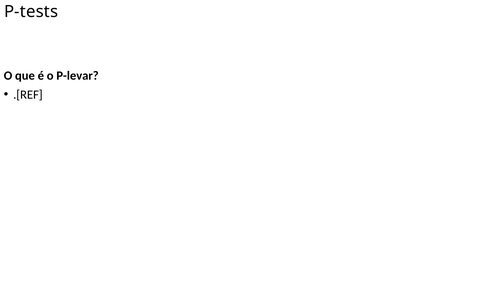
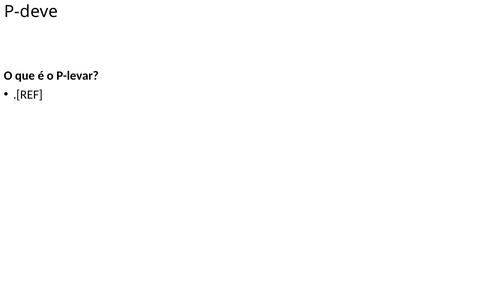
P-tests: P-tests -> P-deve (31, 12)
